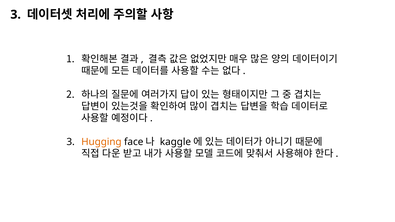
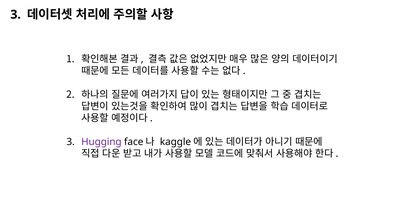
Hugging colour: orange -> purple (101, 142)
